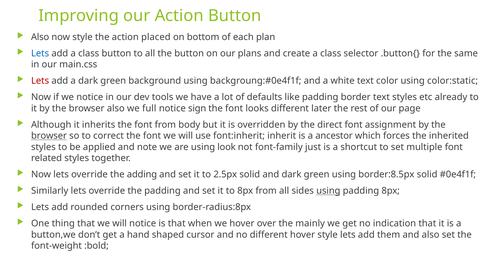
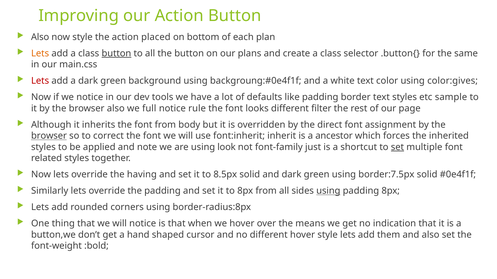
Lets colour: blue -> orange (40, 53)
button underline: none -> present (116, 53)
color:static: color:static -> color:gives (453, 81)
already: already -> sample (451, 97)
sign: sign -> rule (197, 109)
later: later -> filter (321, 109)
set underline: none -> present (397, 147)
adding: adding -> having (142, 175)
2.5px: 2.5px -> 8.5px (225, 175)
border:8.5px: border:8.5px -> border:7.5px (386, 175)
mainly: mainly -> means (310, 224)
